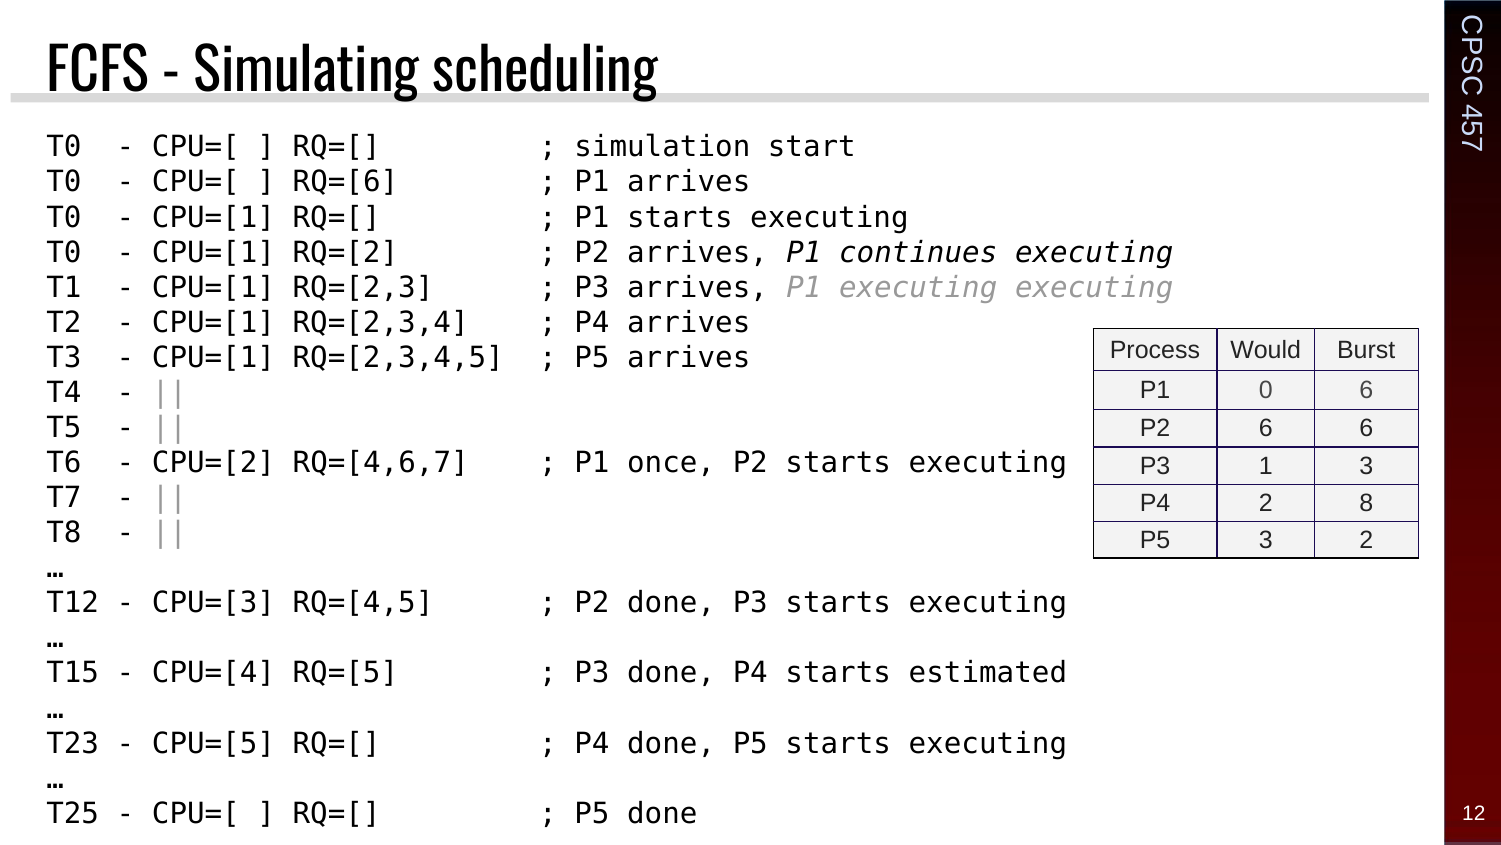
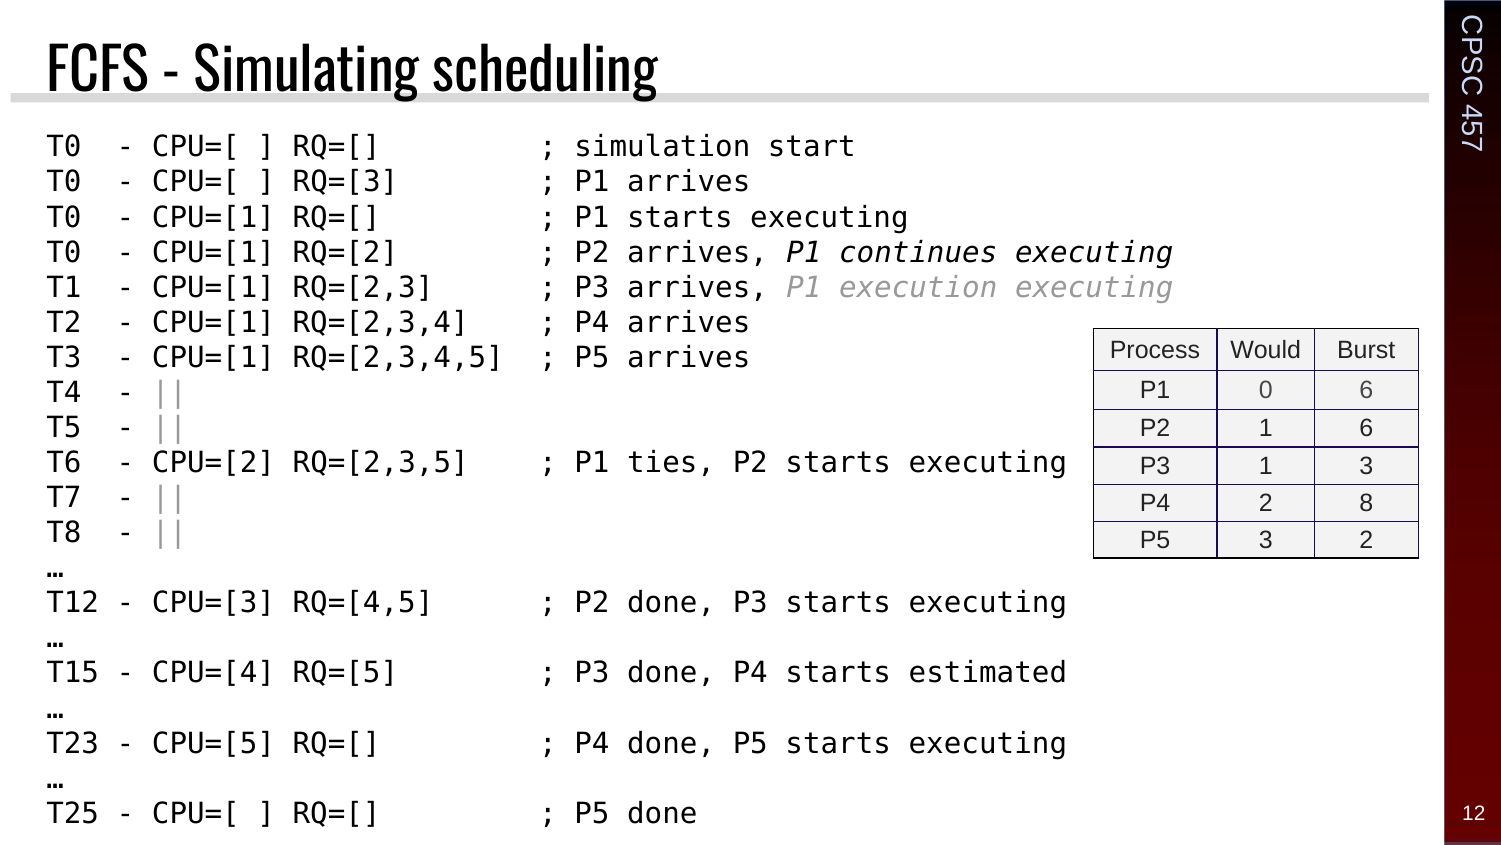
RQ=[6: RQ=[6 -> RQ=[3 (345, 182)
P1 executing: executing -> execution (918, 287)
P2 6: 6 -> 1 (1266, 428)
RQ=[4,6,7: RQ=[4,6,7 -> RQ=[2,3,5 (381, 463)
once: once -> ties (671, 463)
